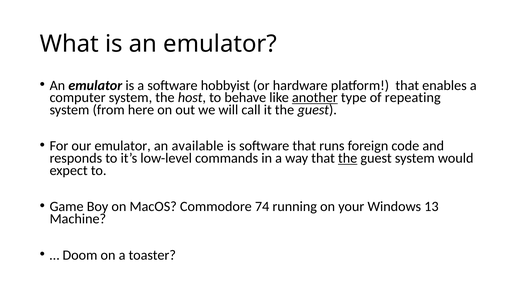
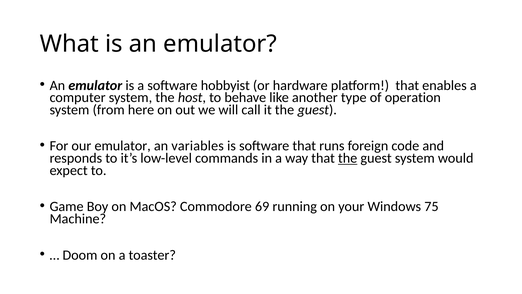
another underline: present -> none (315, 97)
repeating: repeating -> operation (413, 97)
available: available -> variables (198, 146)
74: 74 -> 69 (262, 206)
13: 13 -> 75 (431, 206)
